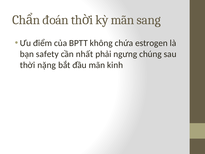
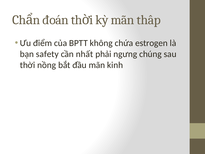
sang: sang -> thấp (149, 20)
nặng: nặng -> nồng (47, 65)
